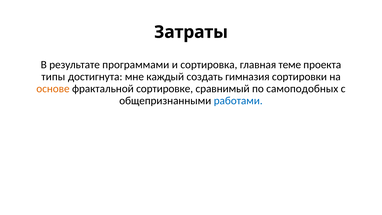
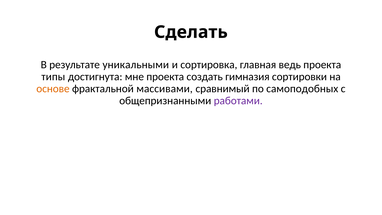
Затраты: Затраты -> Сделать (191, 32)
программами: программами -> уникальными (136, 65)
теме: теме -> ведь (290, 65)
мне каждый: каждый -> проекта (165, 77)
сортировке: сортировке -> массивами (165, 89)
работами colour: blue -> purple (238, 101)
